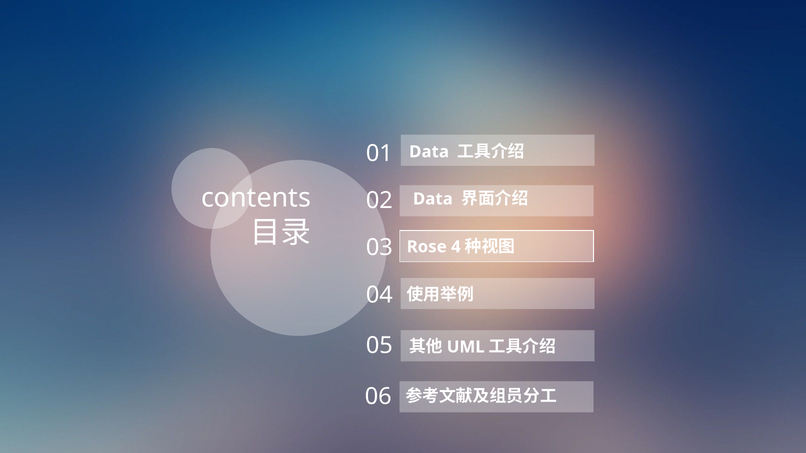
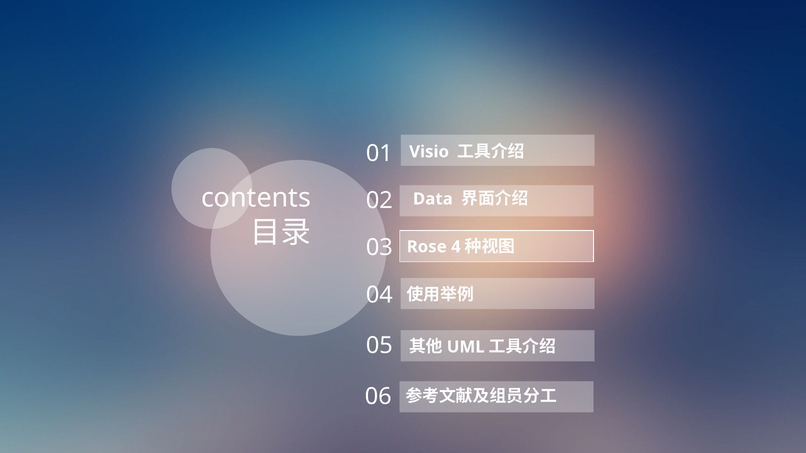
Data: Data -> Visio (429, 152)
